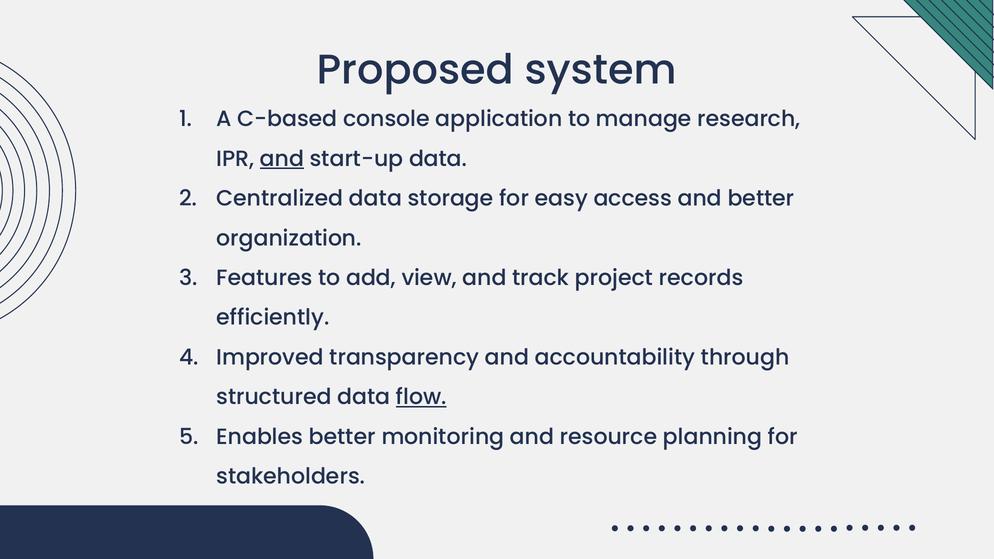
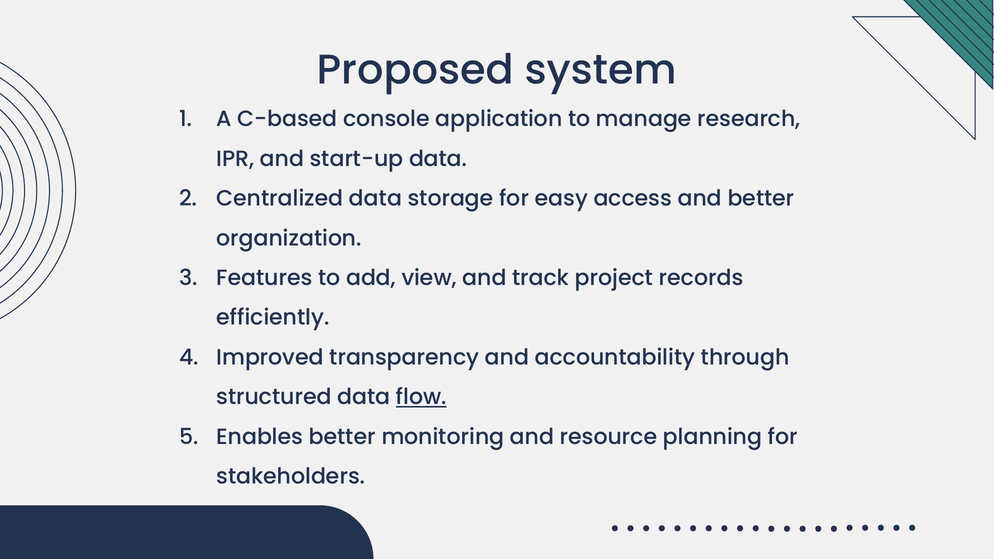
and underline: present -> none (282, 159)
